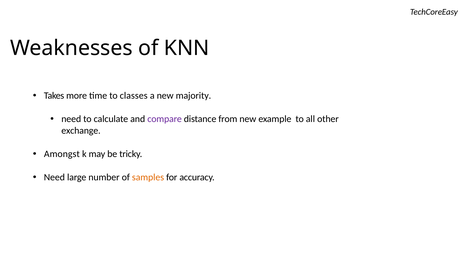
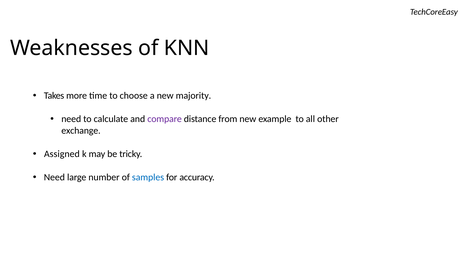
classes: classes -> choose (134, 96)
Amongst: Amongst -> Assigned (62, 154)
samples colour: orange -> blue (148, 177)
